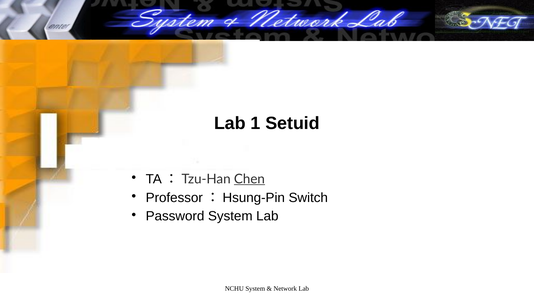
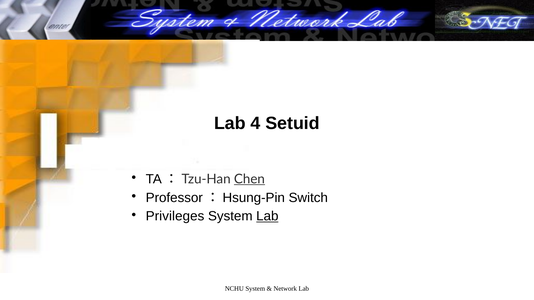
1: 1 -> 4 (255, 124)
Password: Password -> Privileges (175, 217)
Lab underline: none -> present (267, 217)
